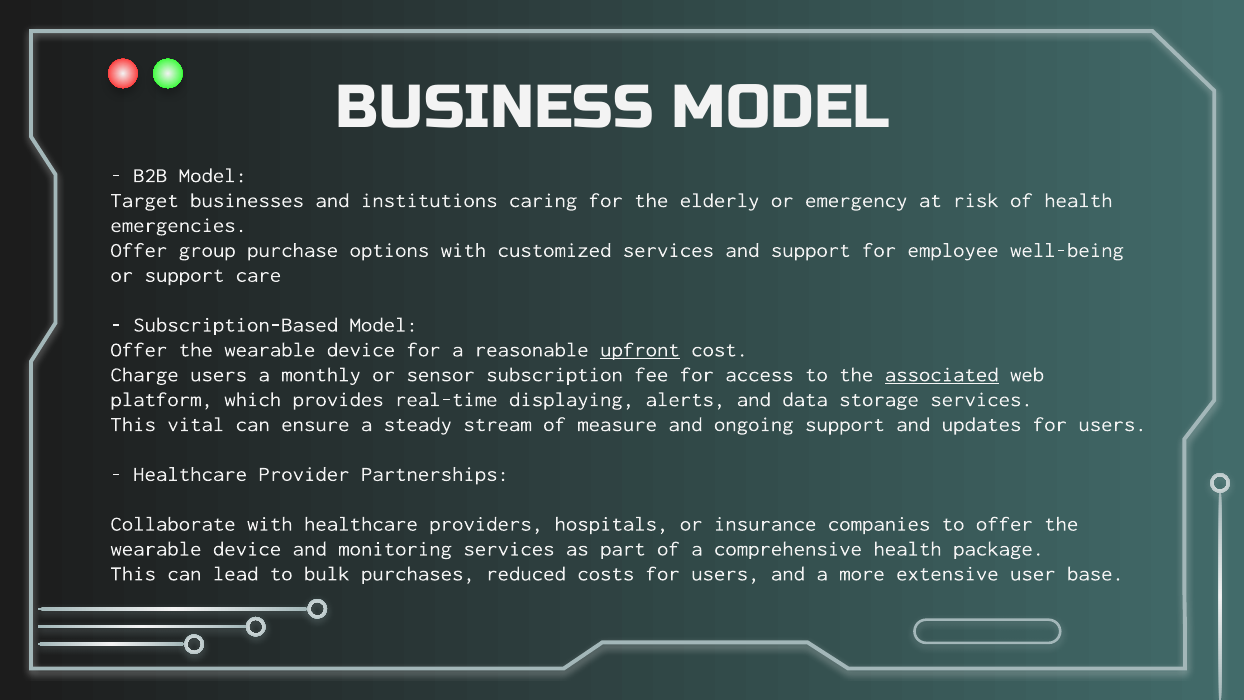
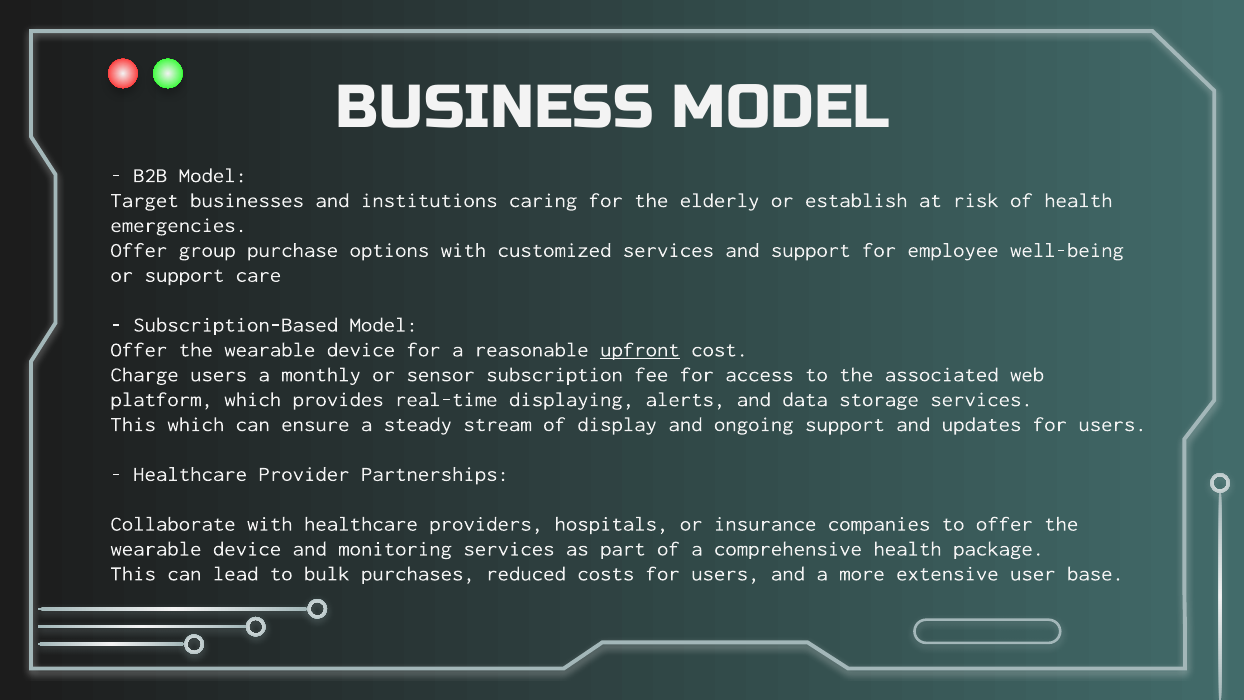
emergency: emergency -> establish (856, 200)
associated underline: present -> none (942, 374)
This vital: vital -> which (196, 424)
measure: measure -> display (617, 424)
